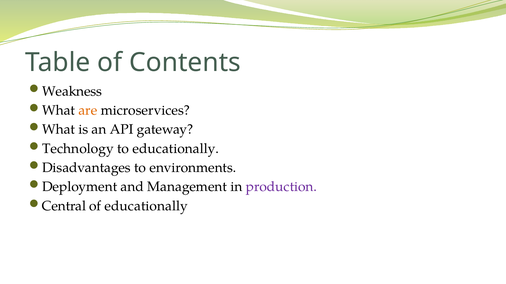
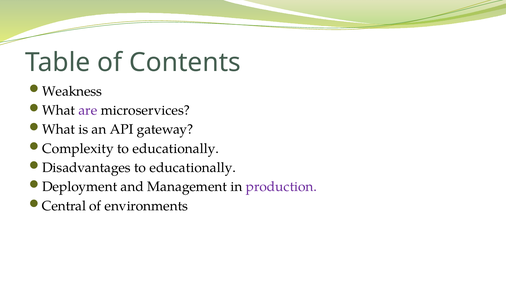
are colour: orange -> purple (88, 111)
Technology: Technology -> Complexity (78, 149)
Disadvantages to environments: environments -> educationally (193, 168)
of educationally: educationally -> environments (146, 206)
